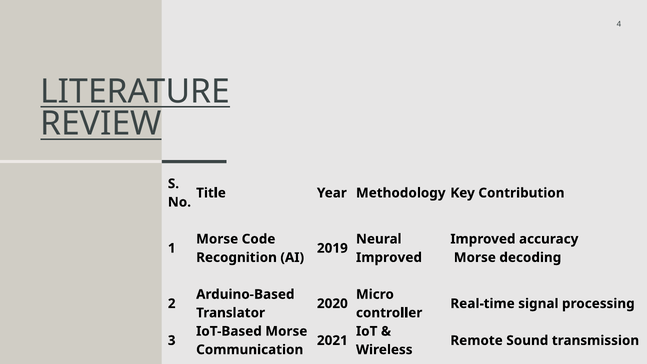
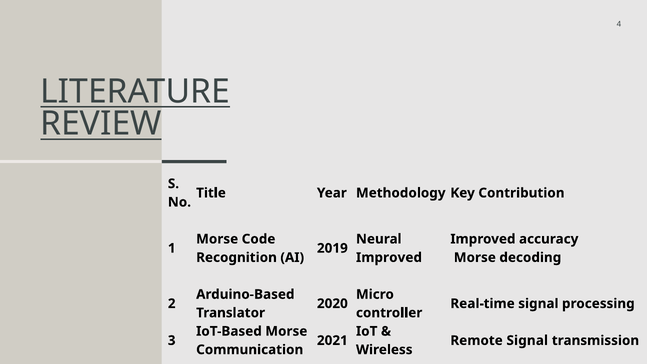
Remote Sound: Sound -> Signal (527, 340)
